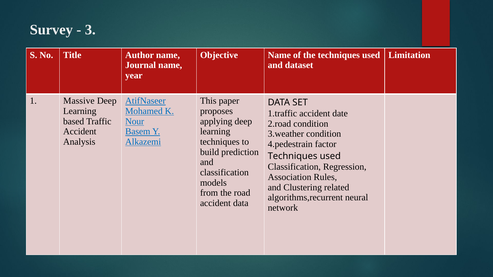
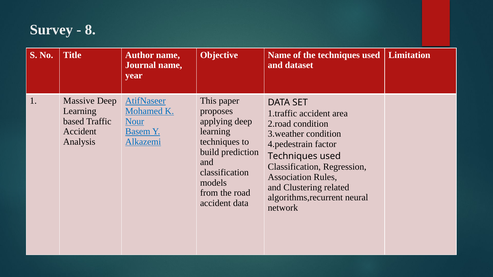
3: 3 -> 8 (90, 30)
date: date -> area (340, 114)
